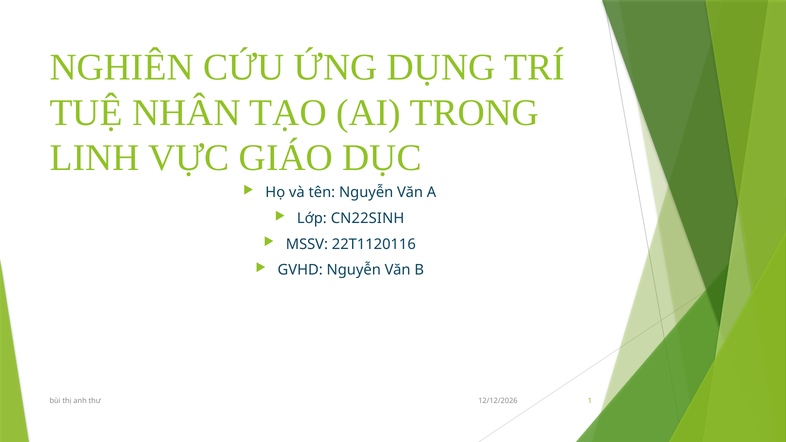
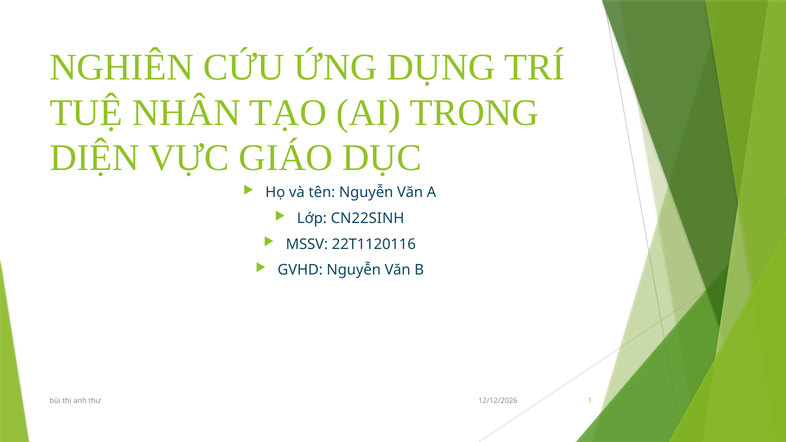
LINH: LINH -> DIỆN (94, 158)
